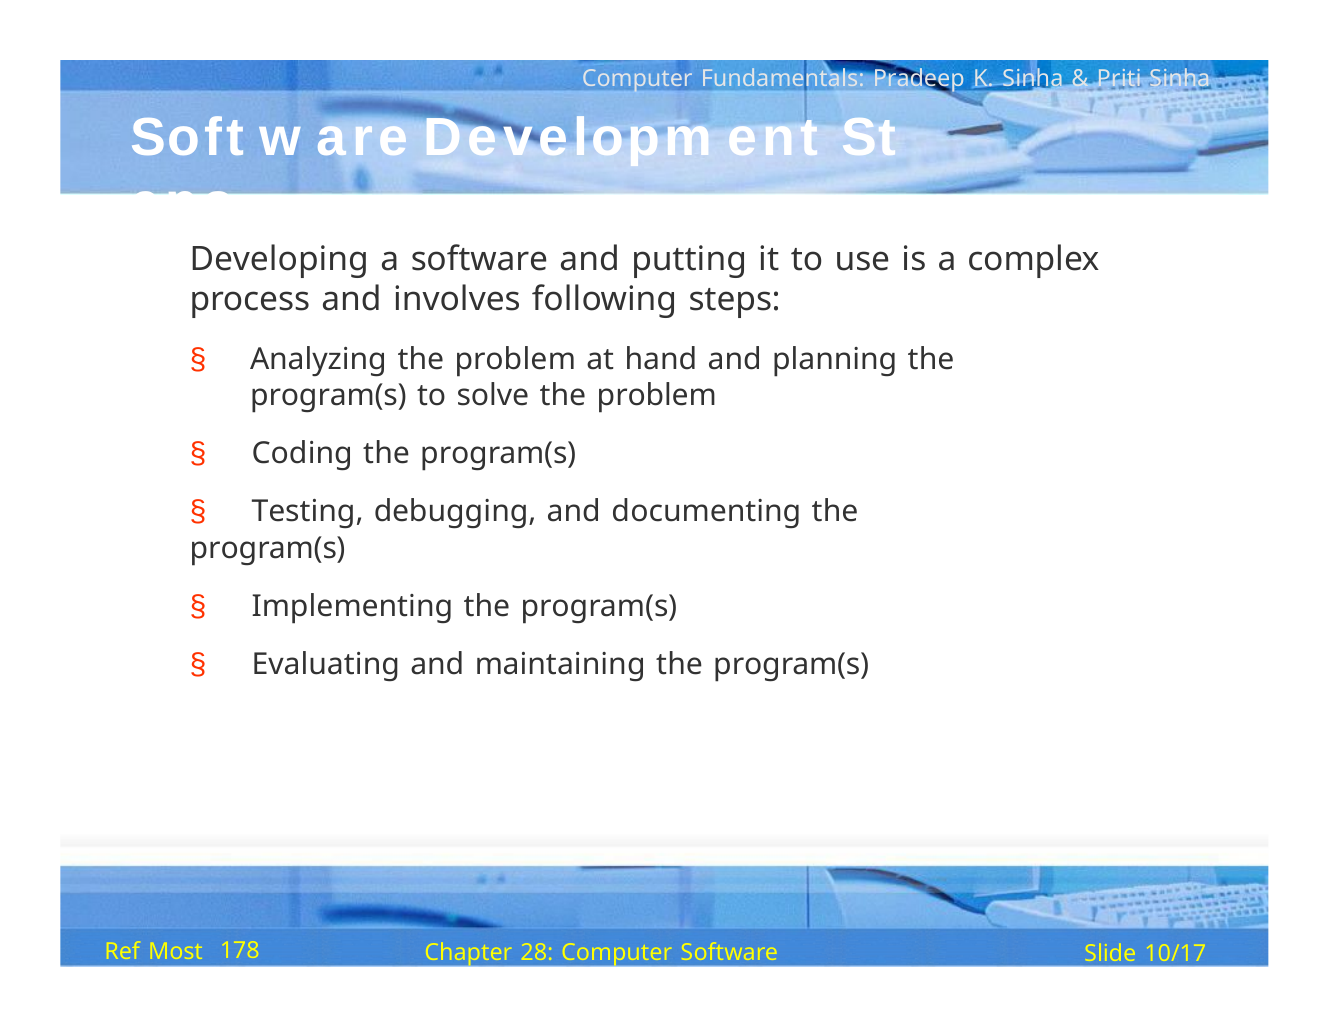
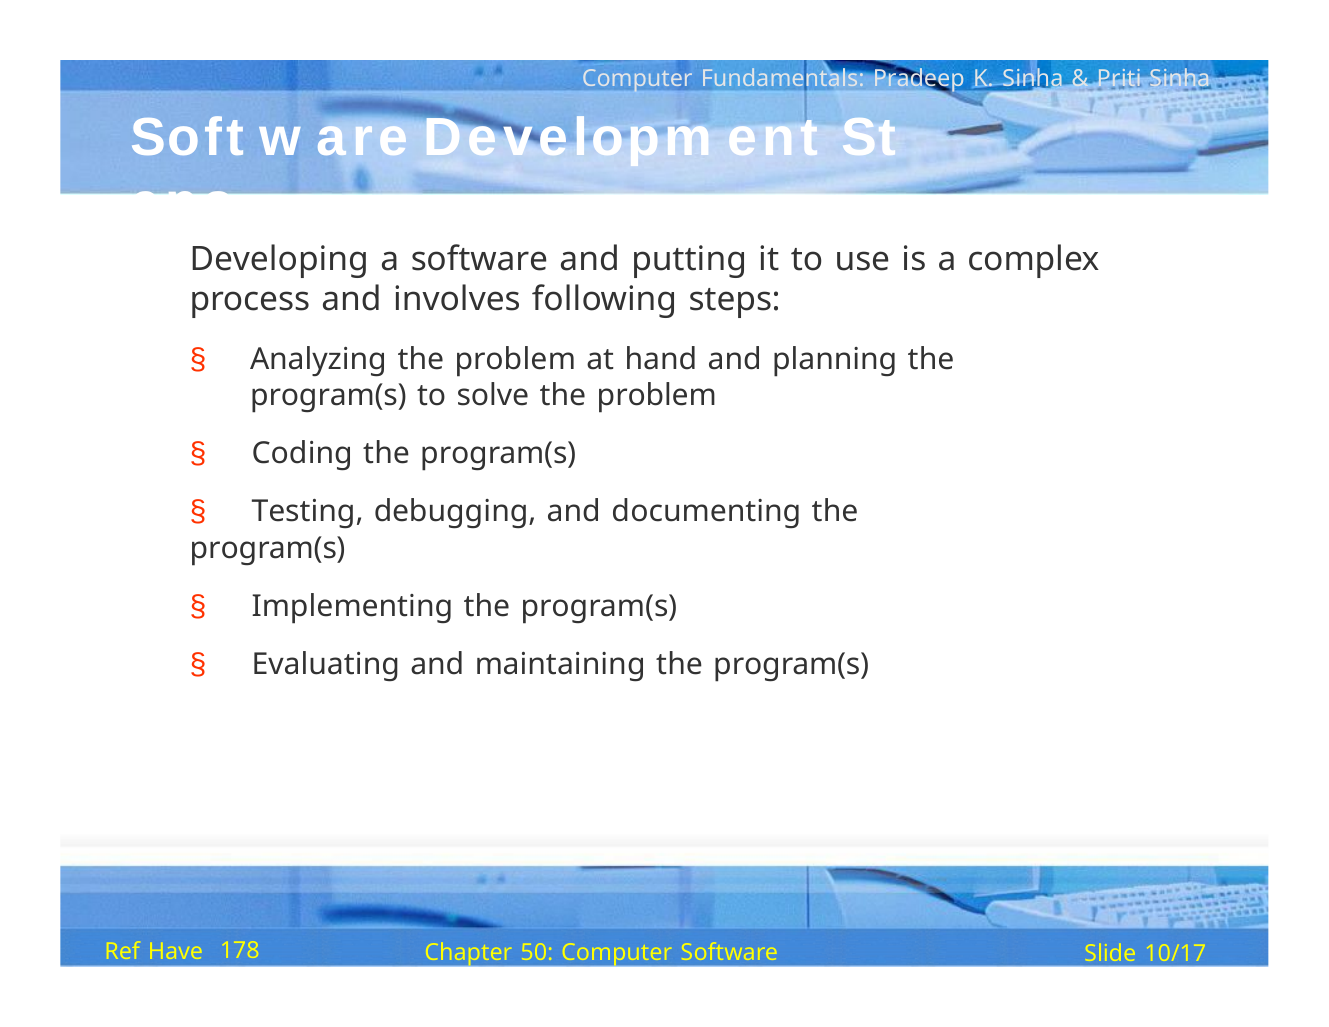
Most: Most -> Have (176, 952)
28: 28 -> 50 (537, 952)
